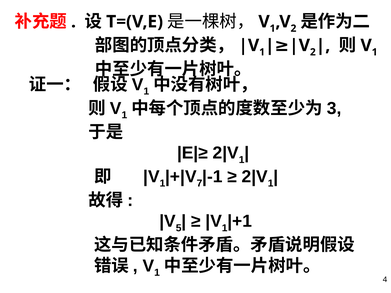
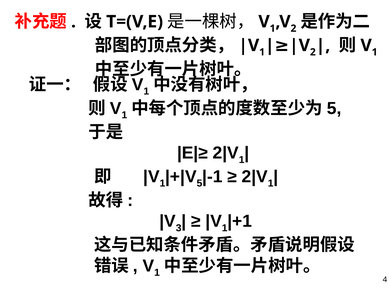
3: 3 -> 5 (334, 108)
7: 7 -> 5 (199, 184)
5: 5 -> 3 (179, 228)
